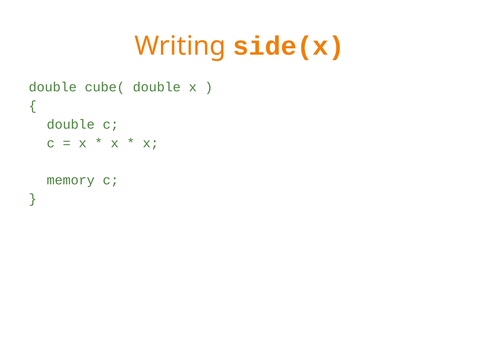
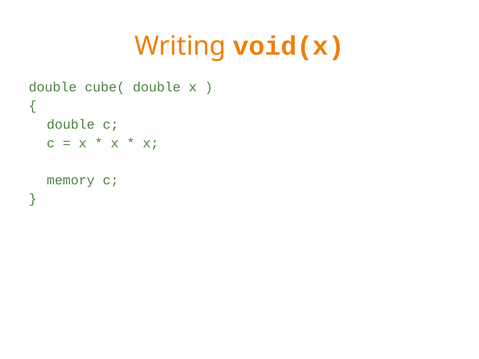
side(x: side(x -> void(x (289, 46)
